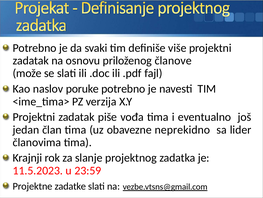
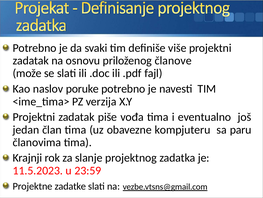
neprekidno: neprekidno -> kompjuteru (183, 129)
lider: lider -> paru (241, 129)
